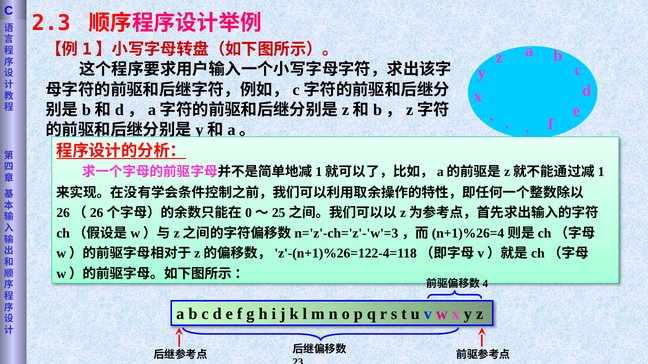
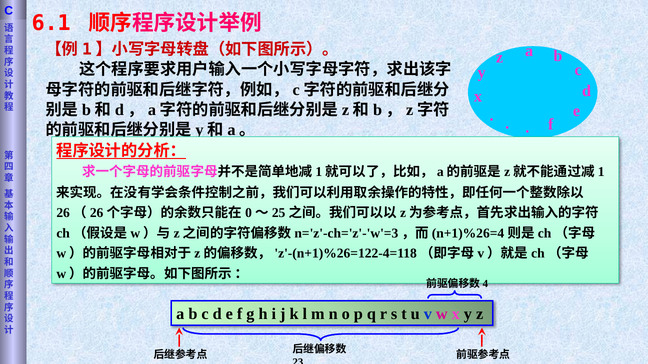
2.3: 2.3 -> 6.1 (51, 23)
